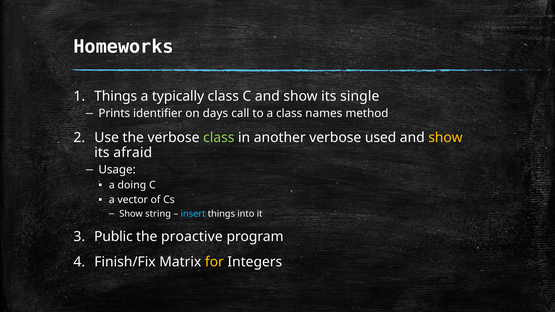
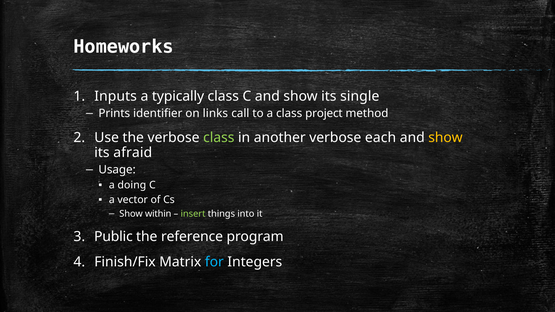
Things: Things -> Inputs (116, 96)
days: days -> links (215, 113)
names: names -> project (324, 113)
used: used -> each (381, 138)
string: string -> within (158, 214)
insert colour: light blue -> light green (193, 214)
proactive: proactive -> reference (192, 237)
for colour: yellow -> light blue (214, 262)
